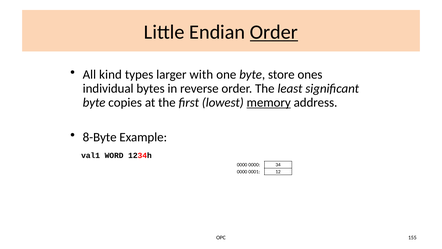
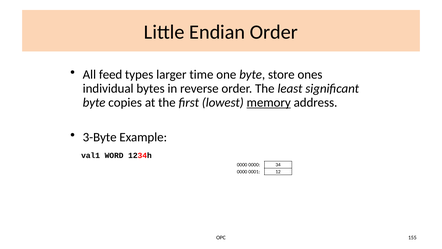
Order underline: present -> none (274, 32)
kind: kind -> feed (111, 75)
with: with -> time (201, 75)
8-Byte: 8-Byte -> 3-Byte (100, 137)
